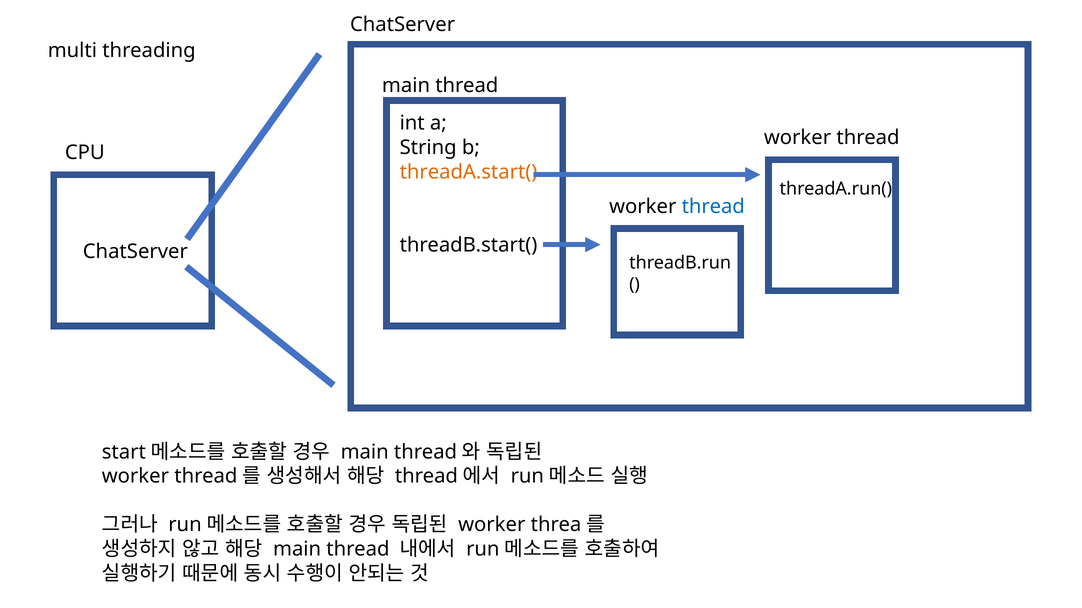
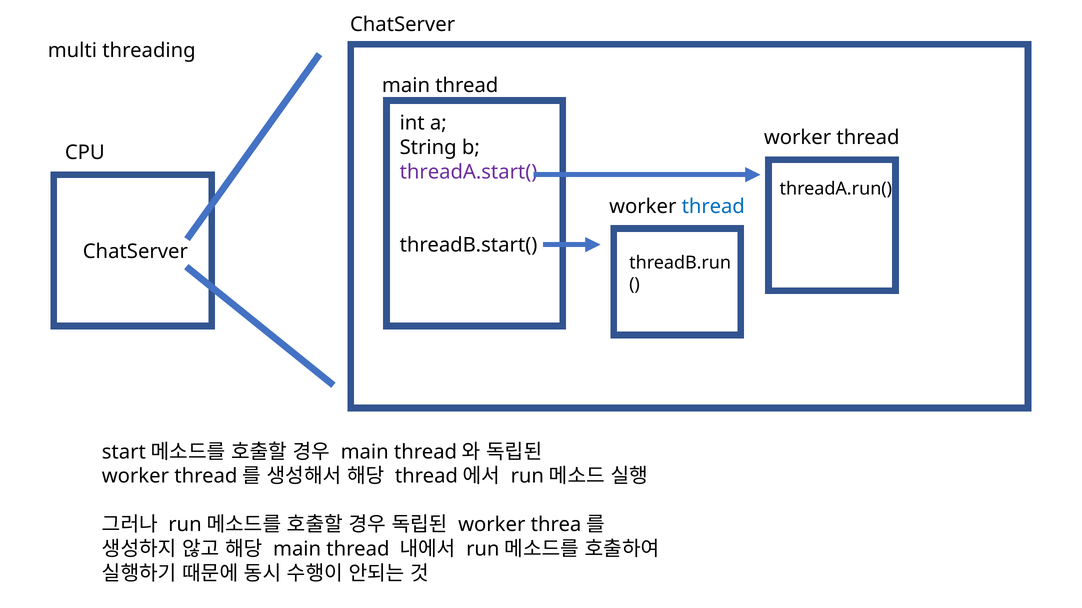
threadA.start( colour: orange -> purple (469, 172)
